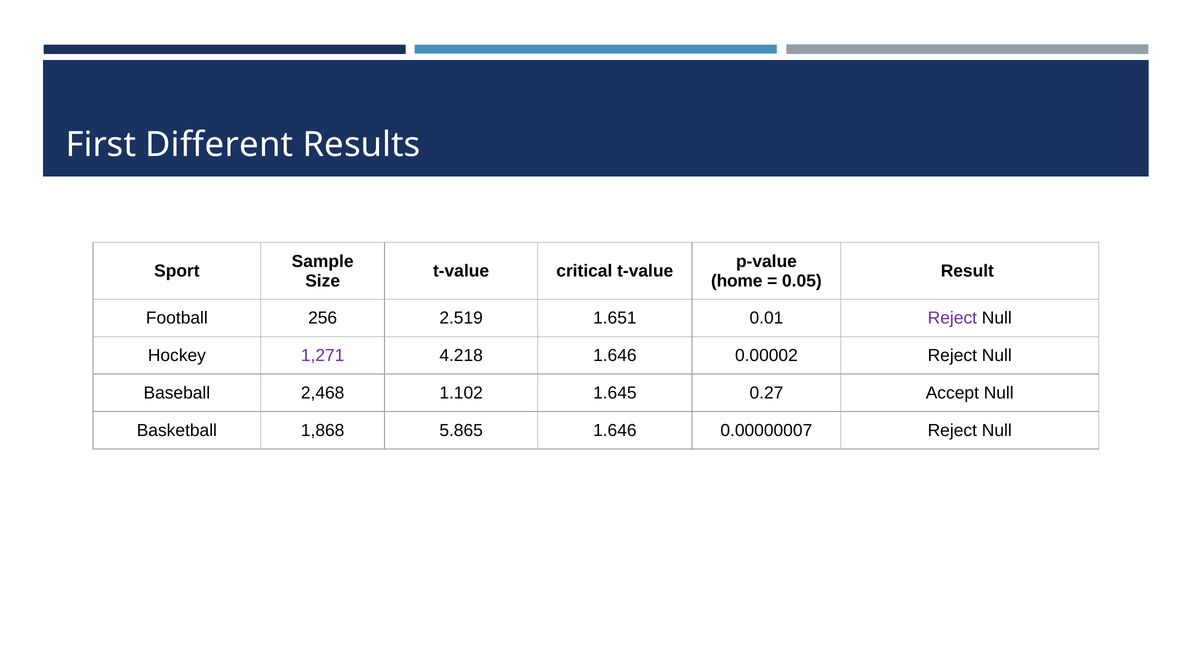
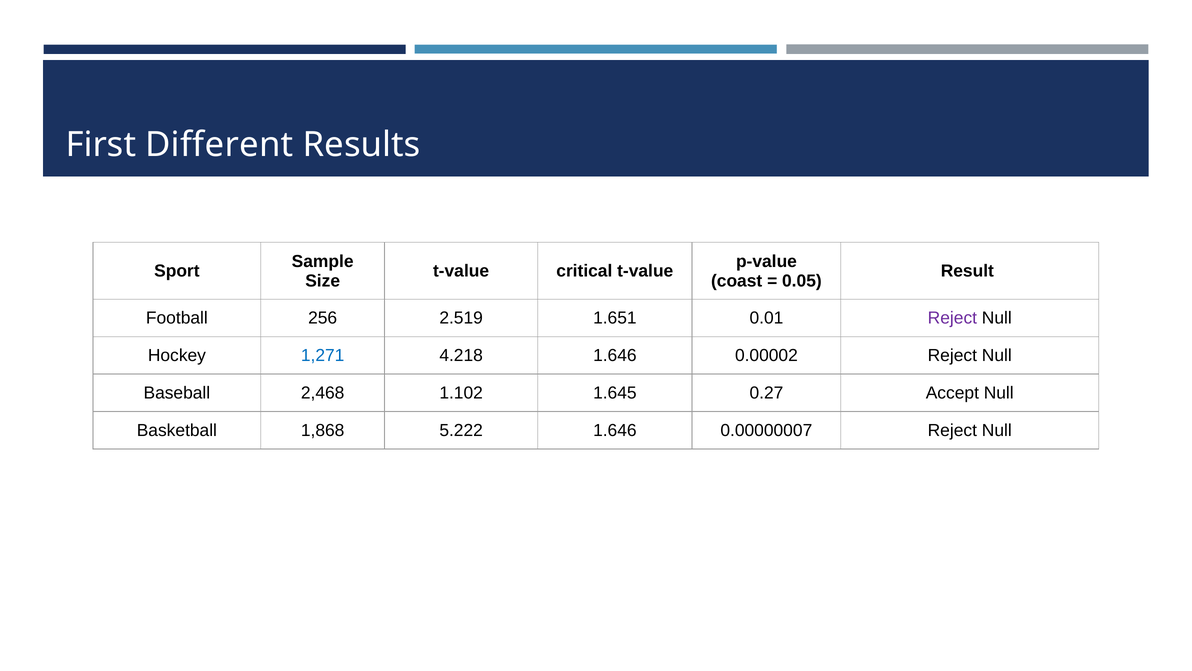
home: home -> coast (737, 281)
1,271 colour: purple -> blue (323, 355)
5.865: 5.865 -> 5.222 (461, 430)
